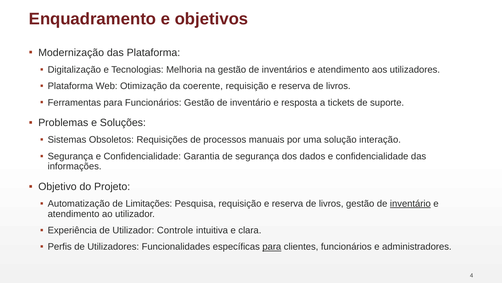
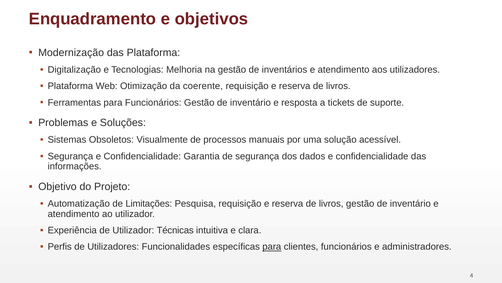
Requisições: Requisições -> Visualmente (162, 139)
interação: interação -> acessível (380, 139)
inventário underline: present -> none (410, 203)
Controle: Controle -> Técnicas (175, 230)
